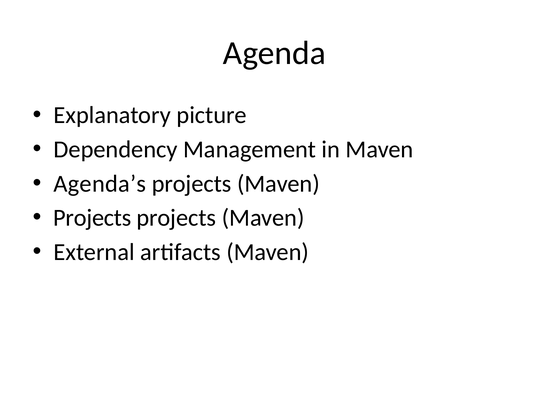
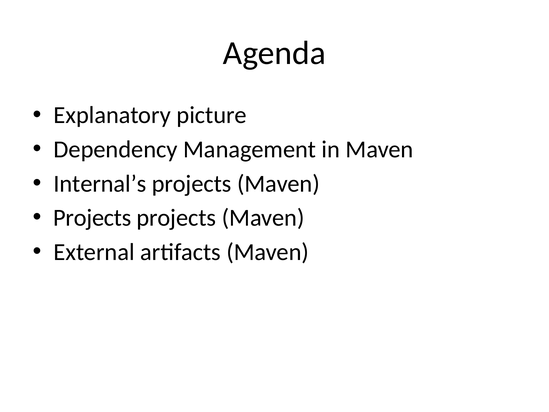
Agenda’s: Agenda’s -> Internal’s (100, 184)
